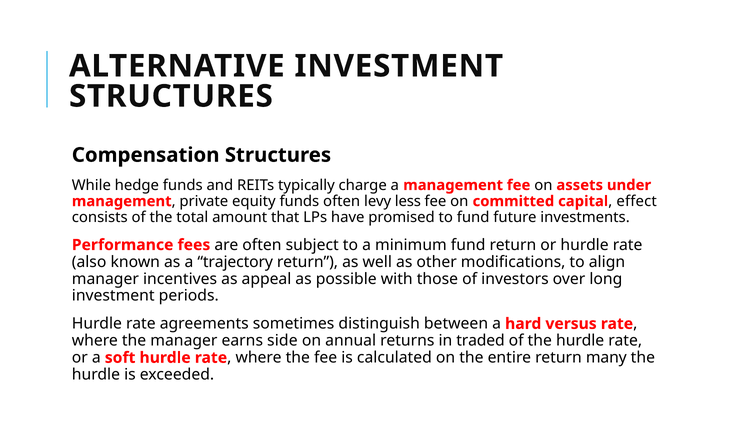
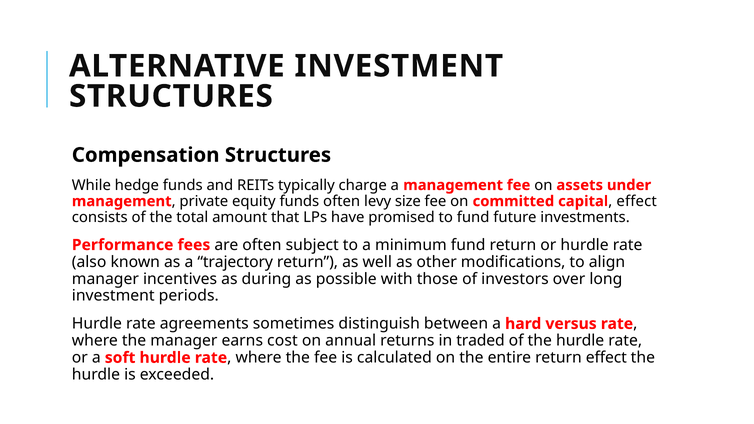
less: less -> size (408, 201)
appeal: appeal -> during (266, 279)
side: side -> cost (282, 341)
return many: many -> effect (606, 358)
